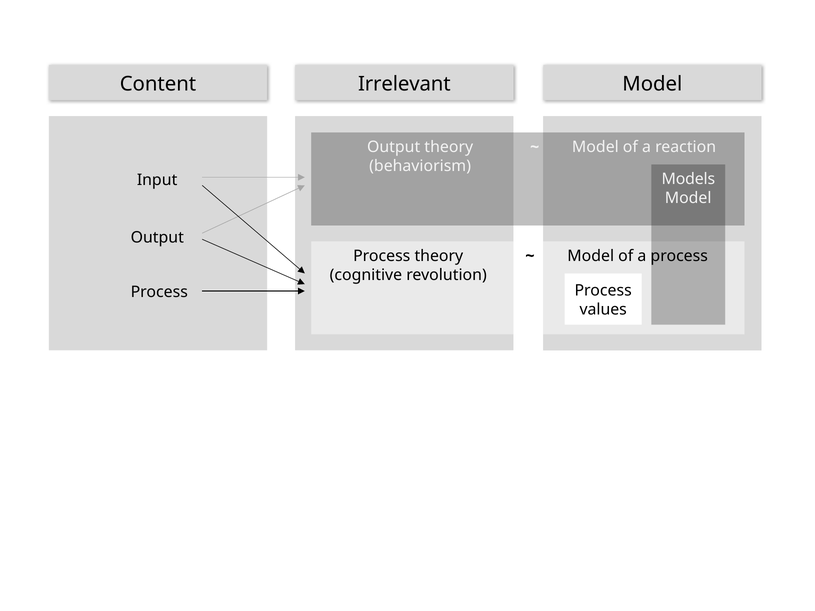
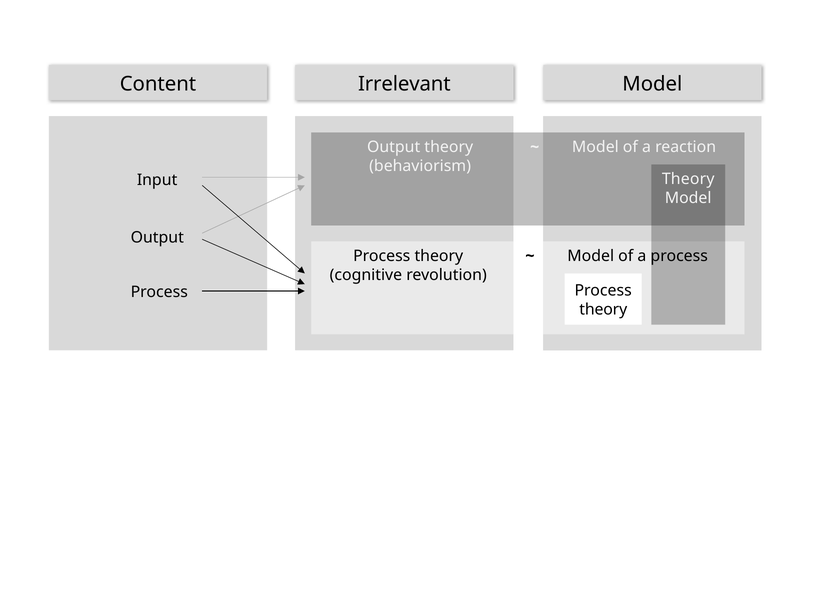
Models: Models -> Theory (688, 179)
values: values -> theory (603, 310)
